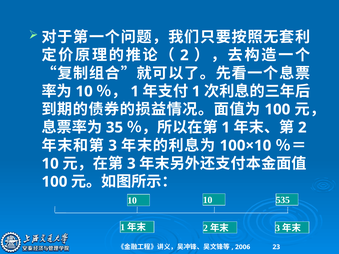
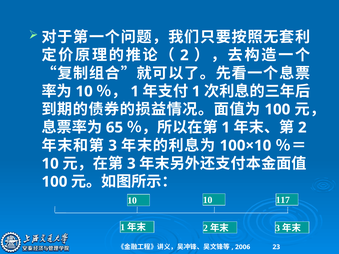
35: 35 -> 65 (114, 128)
535: 535 -> 117 (283, 200)
